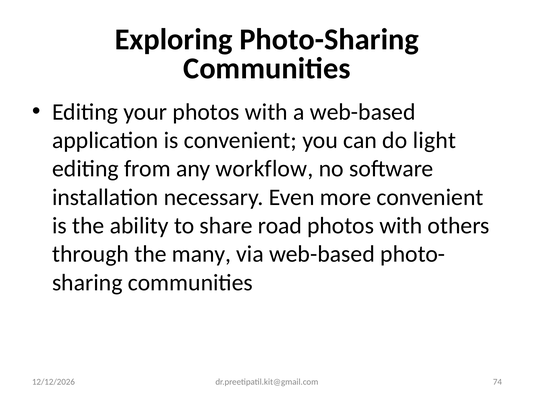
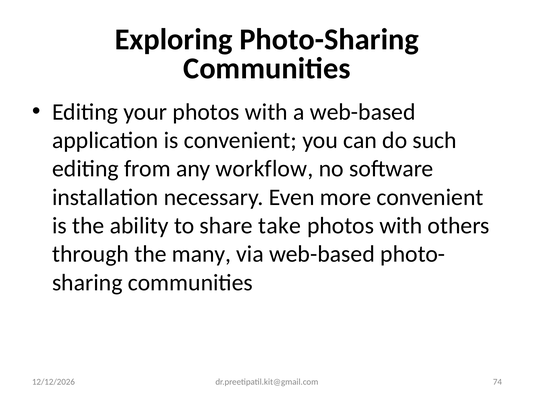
light: light -> such (435, 141)
road: road -> take (280, 226)
